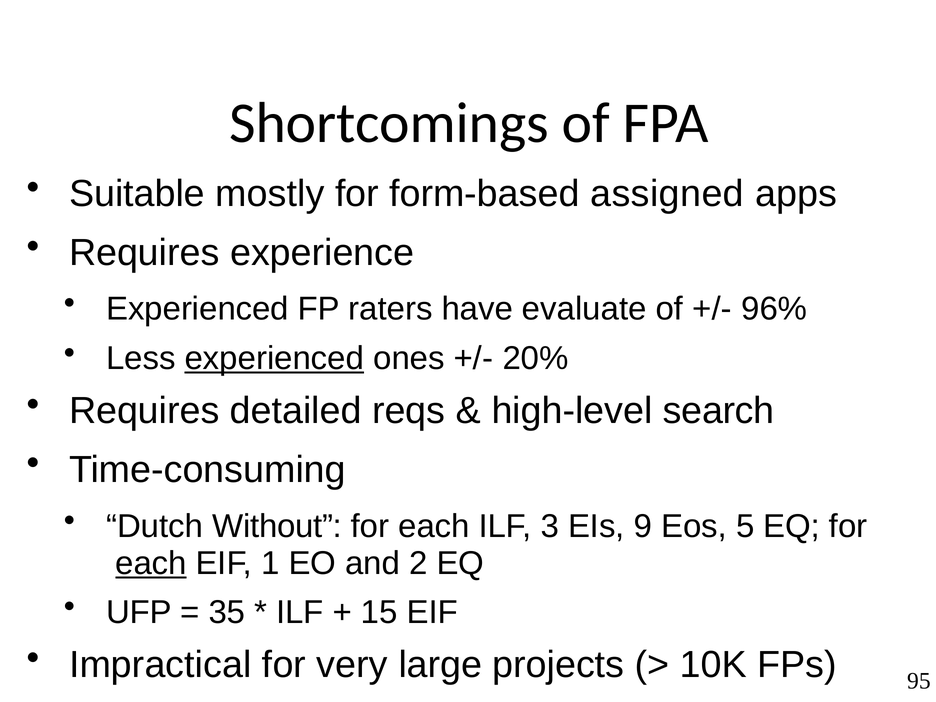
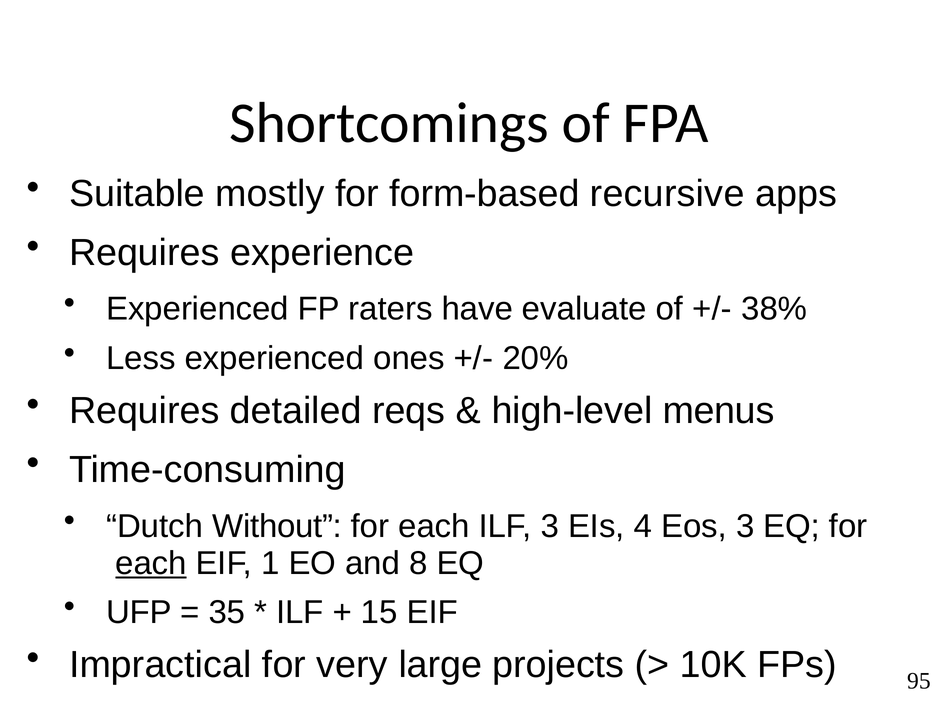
assigned: assigned -> recursive (667, 194)
96%: 96% -> 38% (774, 309)
experienced underline: present -> none (274, 358)
search: search -> menus (719, 411)
9: 9 -> 4 (643, 526)
Eos 5: 5 -> 3 (745, 526)
2: 2 -> 8 (418, 563)
